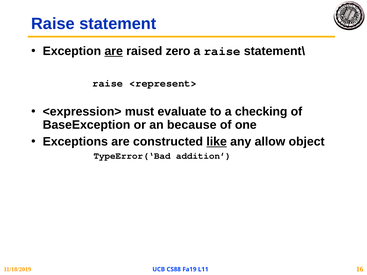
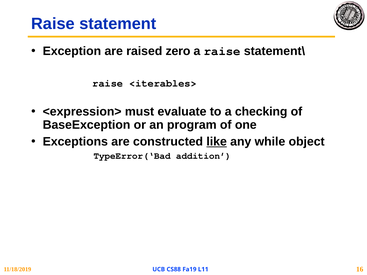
are underline: present -> none (114, 51)
<represent>: <represent> -> <iterables> (163, 83)
because: because -> program (192, 125)
allow: allow -> while (270, 142)
